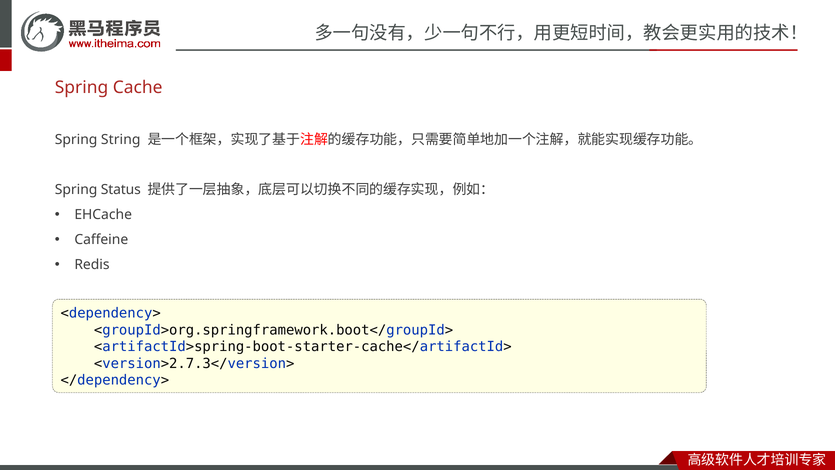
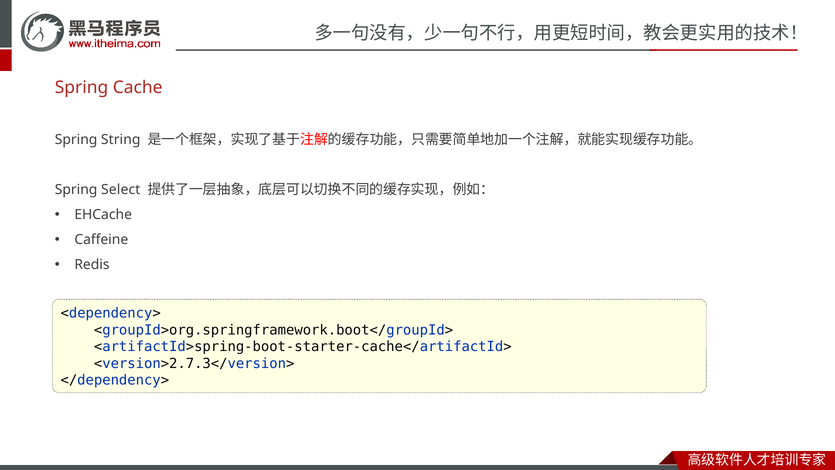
Status: Status -> Select (121, 190)
